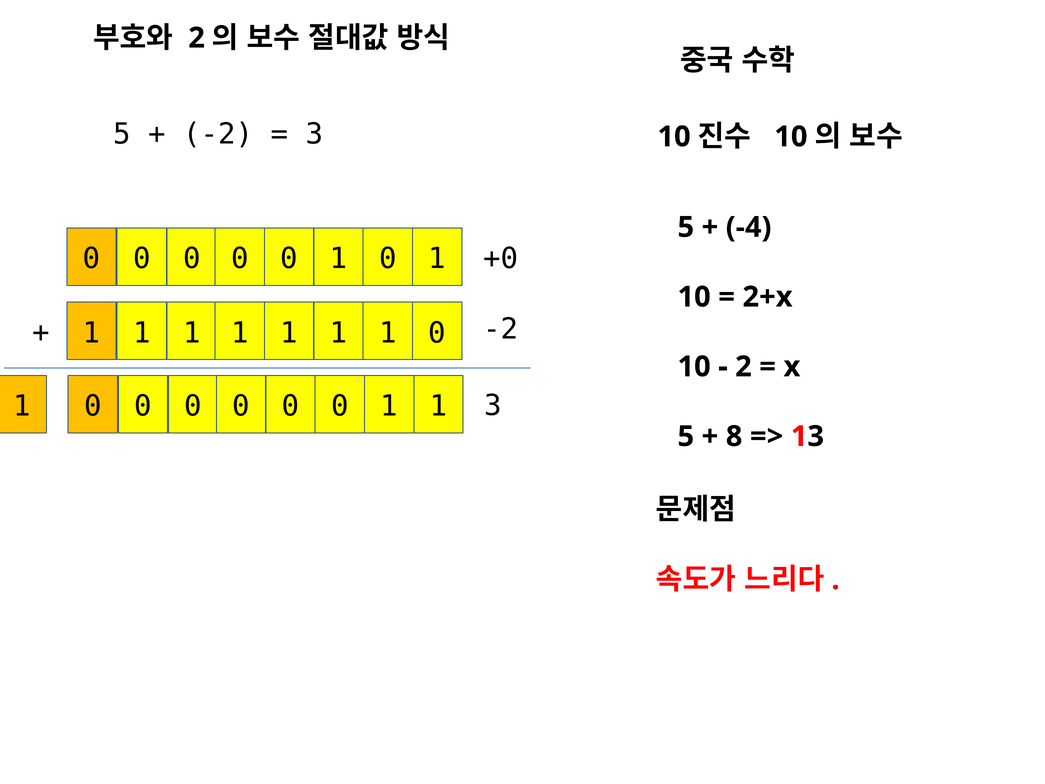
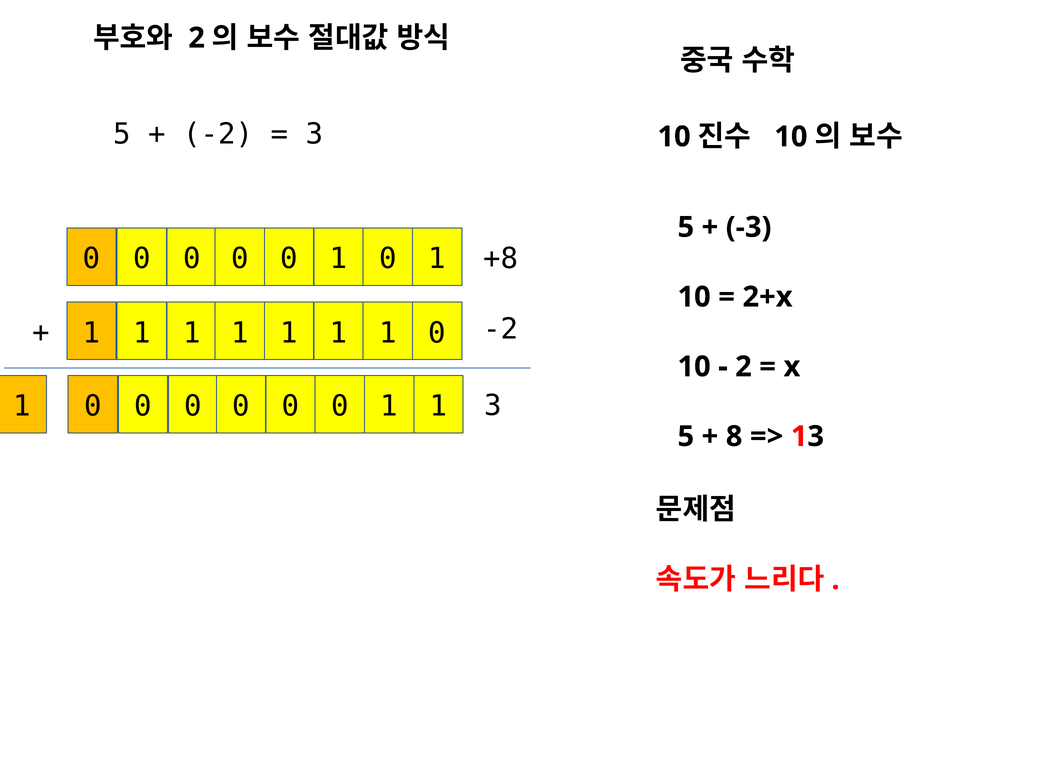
-4: -4 -> -3 (749, 227)
+0: +0 -> +8 (501, 259)
